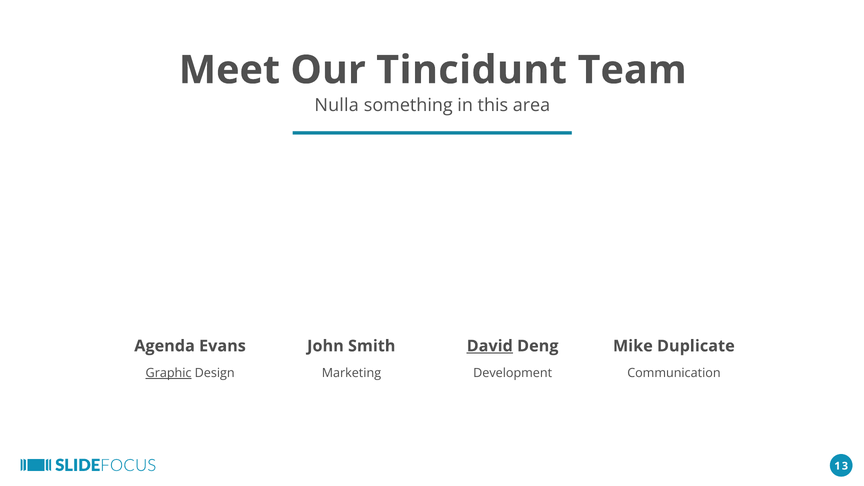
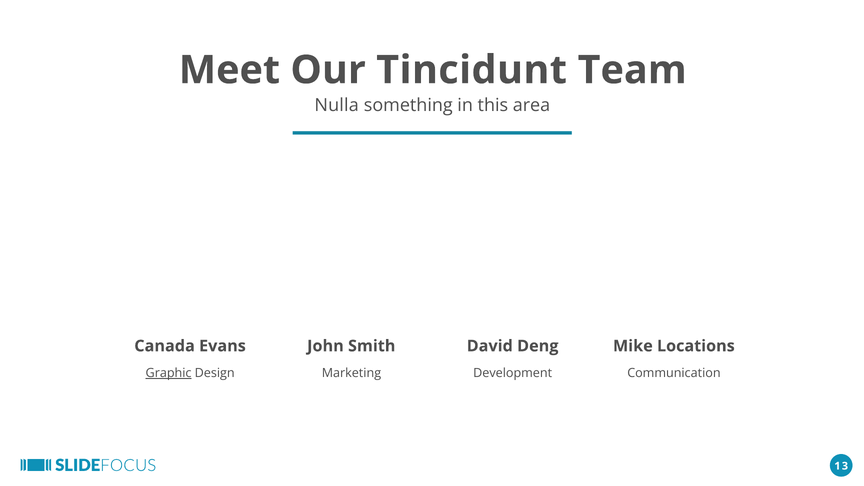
Agenda: Agenda -> Canada (165, 346)
David underline: present -> none (490, 346)
Duplicate: Duplicate -> Locations (696, 346)
